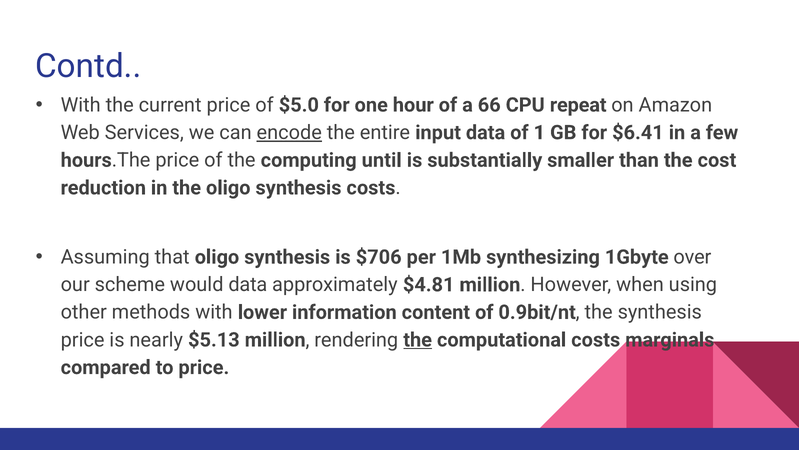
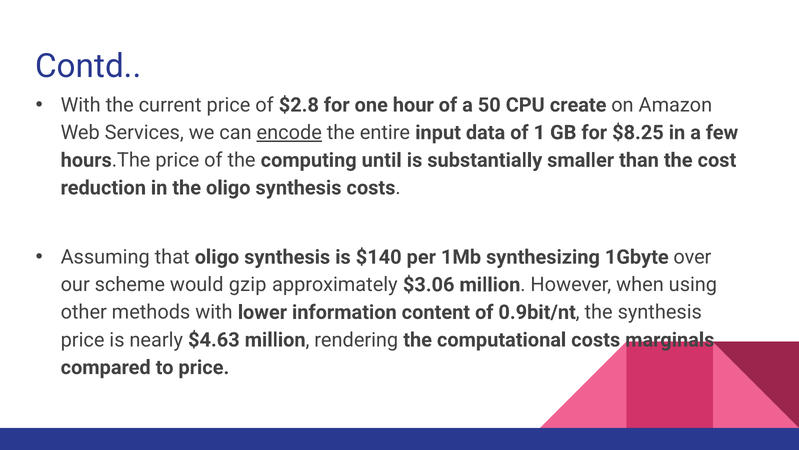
$5.0: $5.0 -> $2.8 (299, 105)
66: 66 -> 50 (489, 105)
repeat: repeat -> create (578, 105)
$6.41: $6.41 -> $8.25 (638, 132)
$706: $706 -> $140 (379, 257)
would data: data -> gzip (248, 284)
$4.81: $4.81 -> $3.06 (429, 284)
$5.13: $5.13 -> $4.63 (214, 339)
the underline: present -> none (418, 339)
